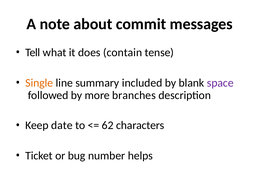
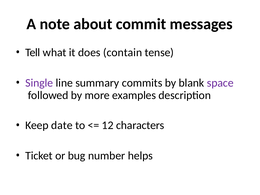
Single colour: orange -> purple (39, 83)
included: included -> commits (142, 83)
branches: branches -> examples (134, 95)
62: 62 -> 12 (108, 125)
